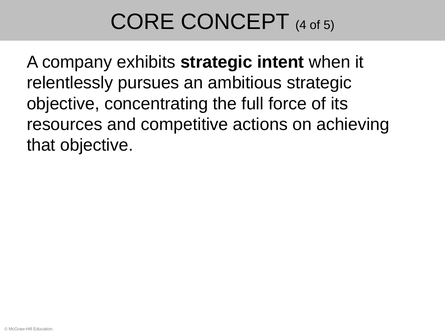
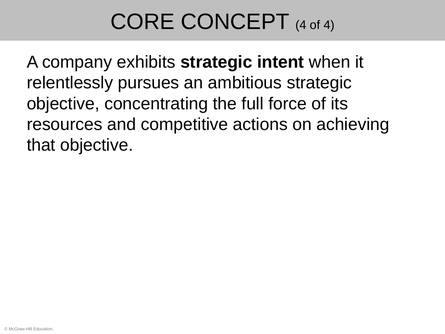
of 5: 5 -> 4 (329, 25)
